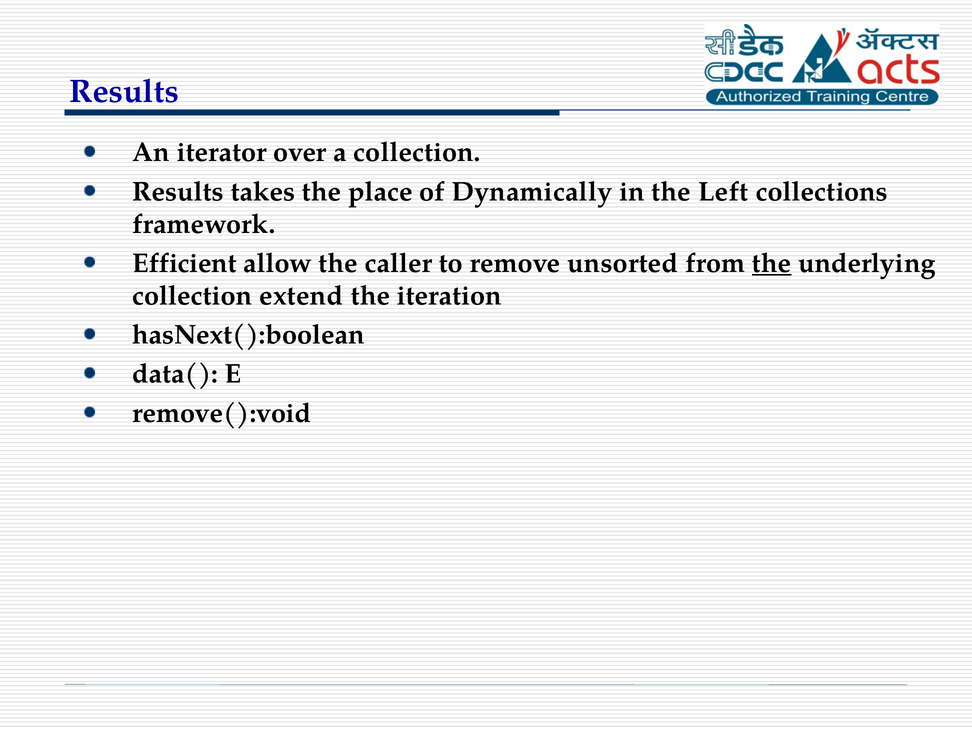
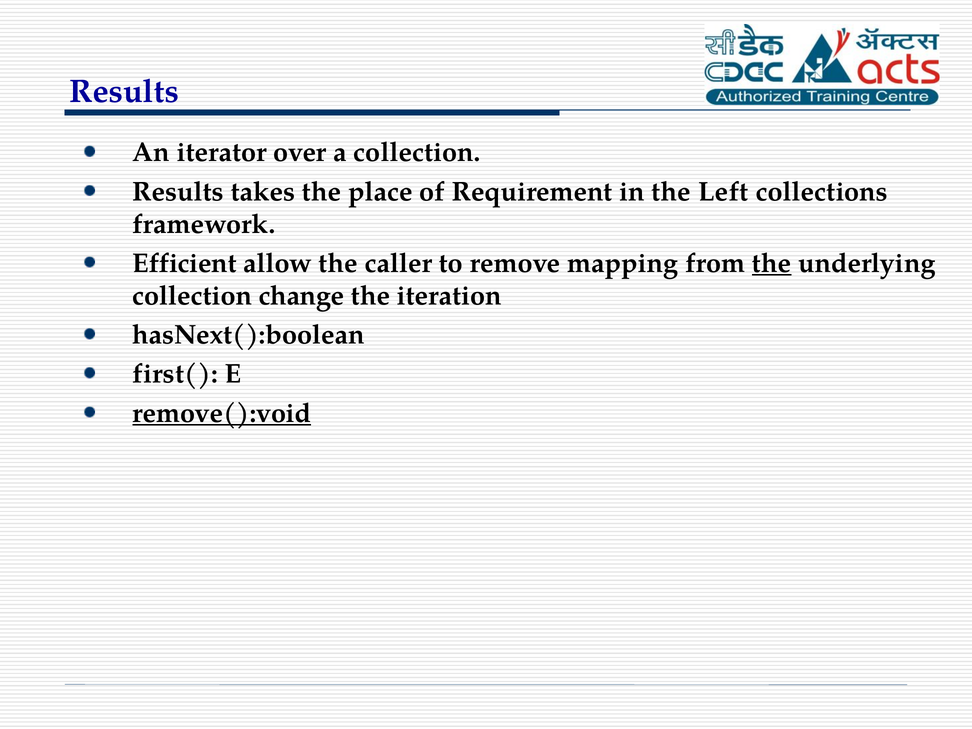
Dynamically: Dynamically -> Requirement (532, 192)
unsorted: unsorted -> mapping (623, 263)
extend: extend -> change (302, 296)
data(: data( -> first( (175, 374)
remove():void underline: none -> present (222, 413)
